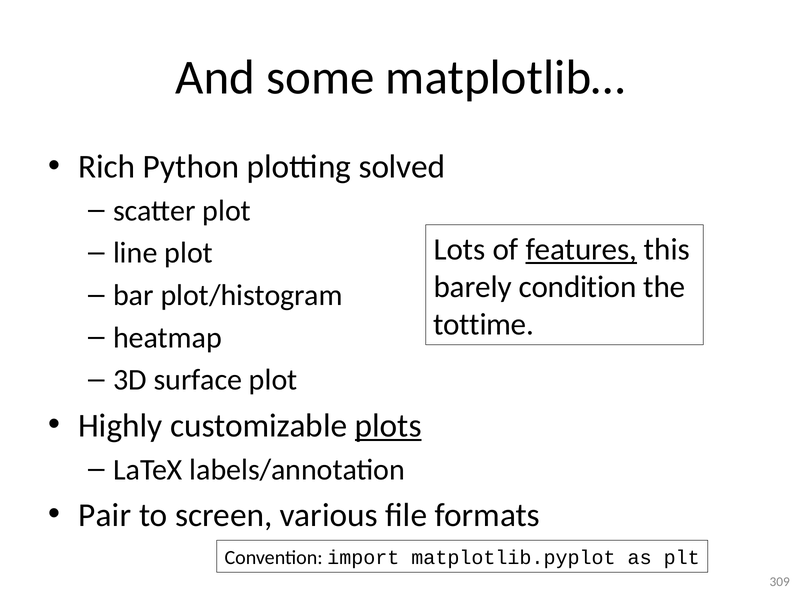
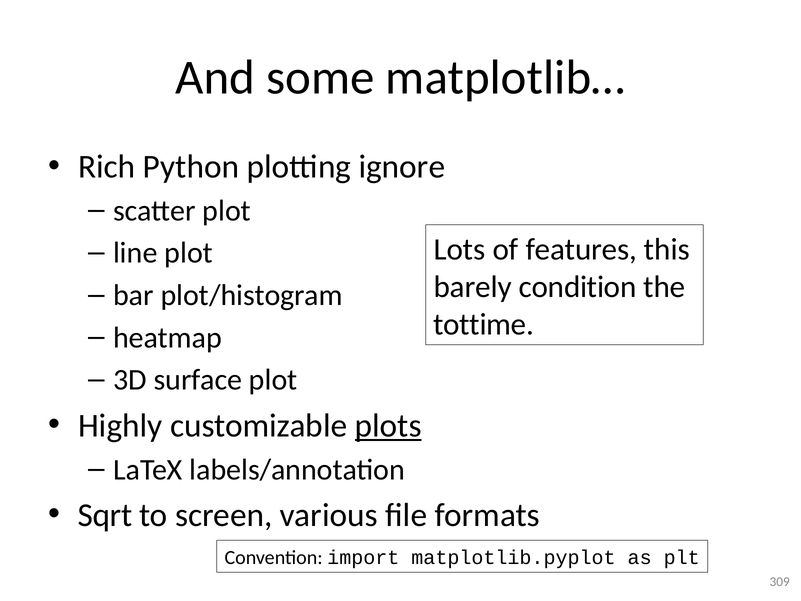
solved: solved -> ignore (402, 167)
features underline: present -> none (581, 249)
Pair: Pair -> Sqrt (105, 515)
